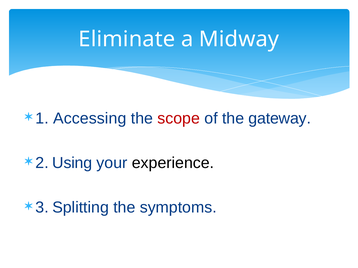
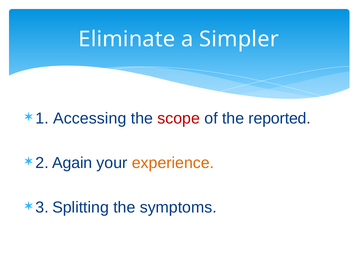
Midway: Midway -> Simpler (239, 39)
gateway: gateway -> reported (280, 119)
Using: Using -> Again (72, 163)
experience colour: black -> orange (173, 163)
